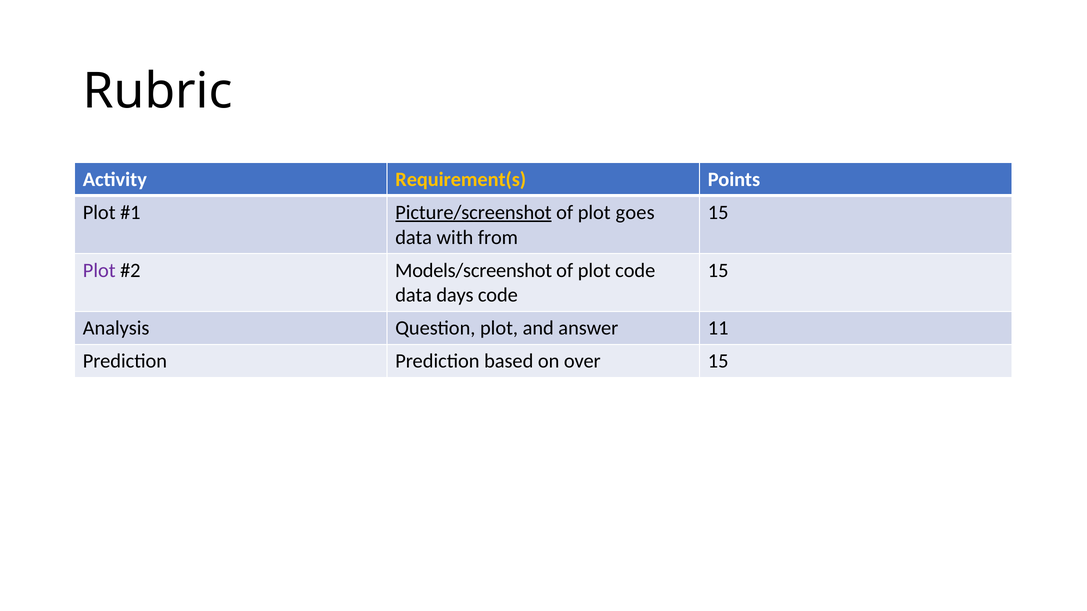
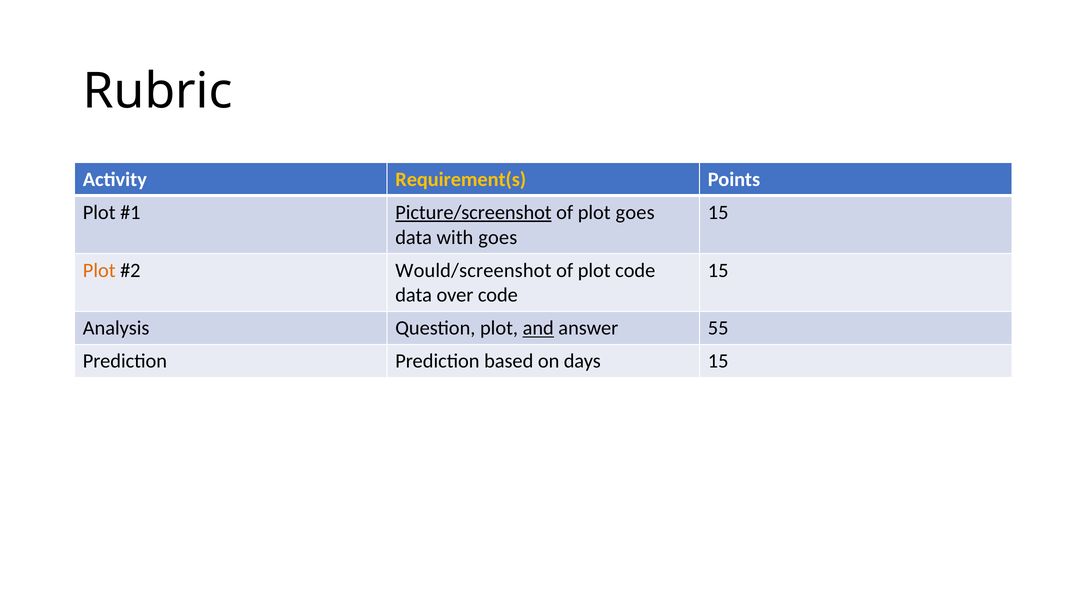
with from: from -> goes (498, 237)
Plot colour: purple -> orange (99, 271)
Models/screenshot: Models/screenshot -> Would/screenshot (473, 271)
days: days -> over (455, 295)
and underline: none -> present (538, 328)
11: 11 -> 55 (718, 328)
over: over -> days (582, 362)
